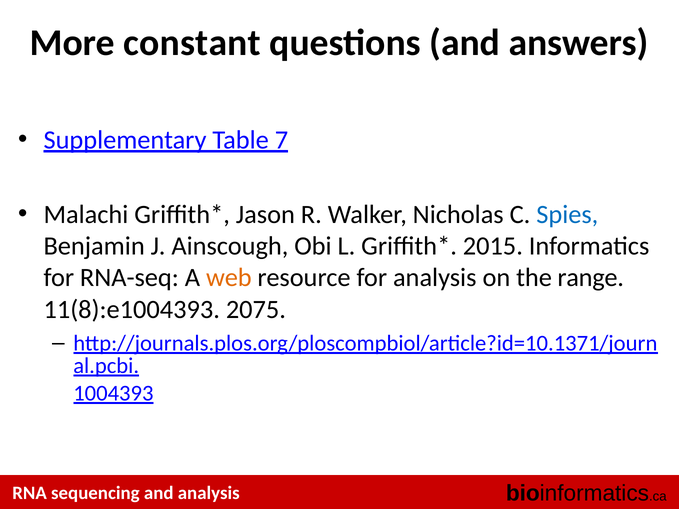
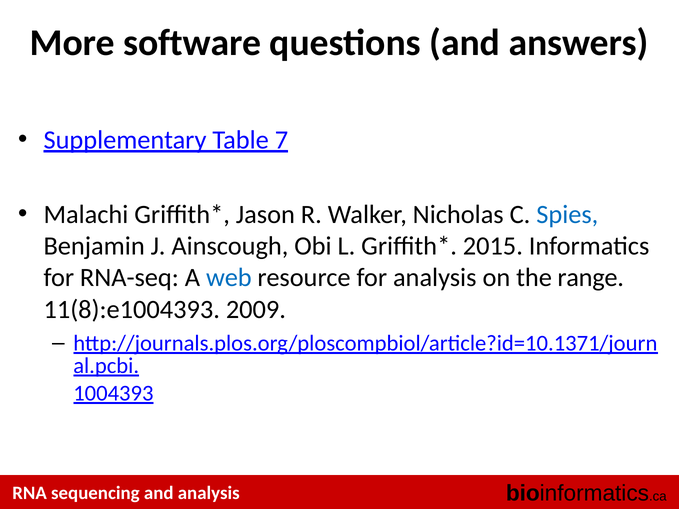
constant: constant -> software (192, 43)
web colour: orange -> blue (229, 278)
2075: 2075 -> 2009 (256, 310)
